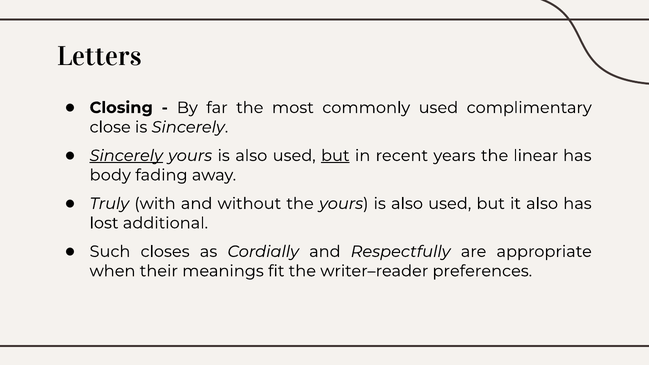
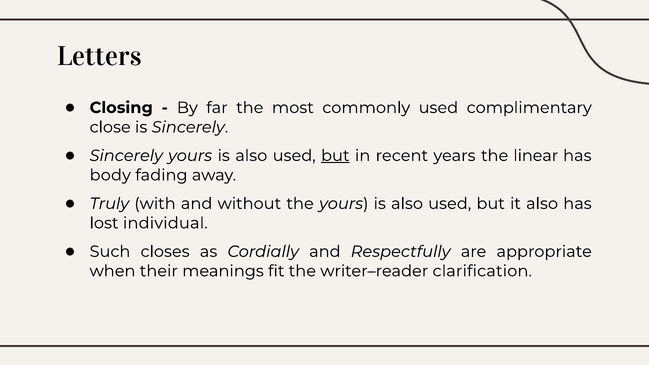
Sincerely underline: present -> none (126, 156)
additional: additional -> individual (165, 223)
preferences: preferences -> clarification (482, 271)
